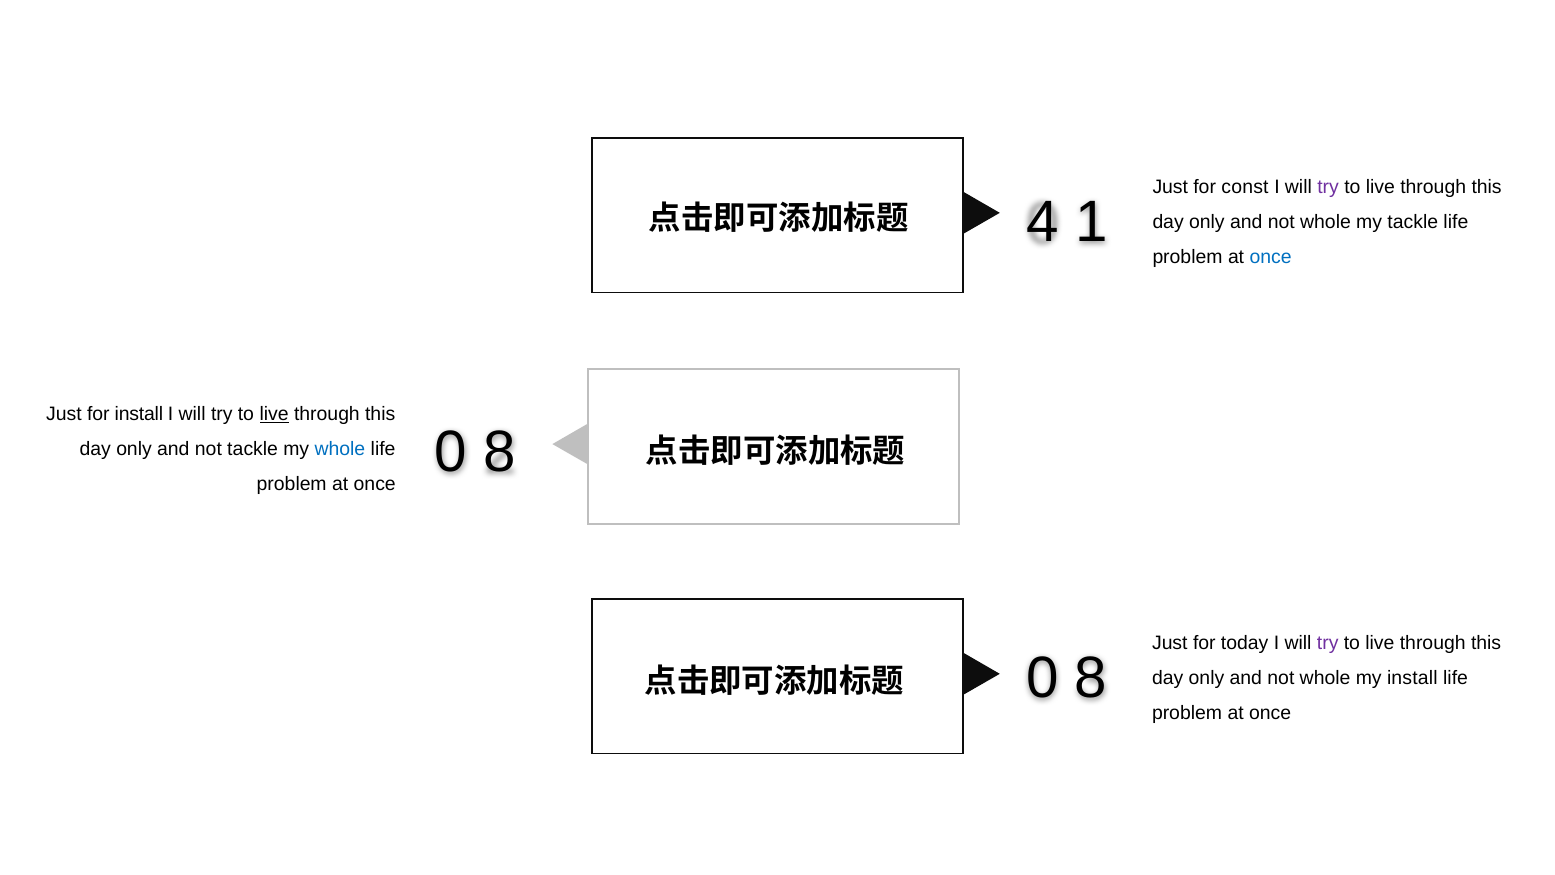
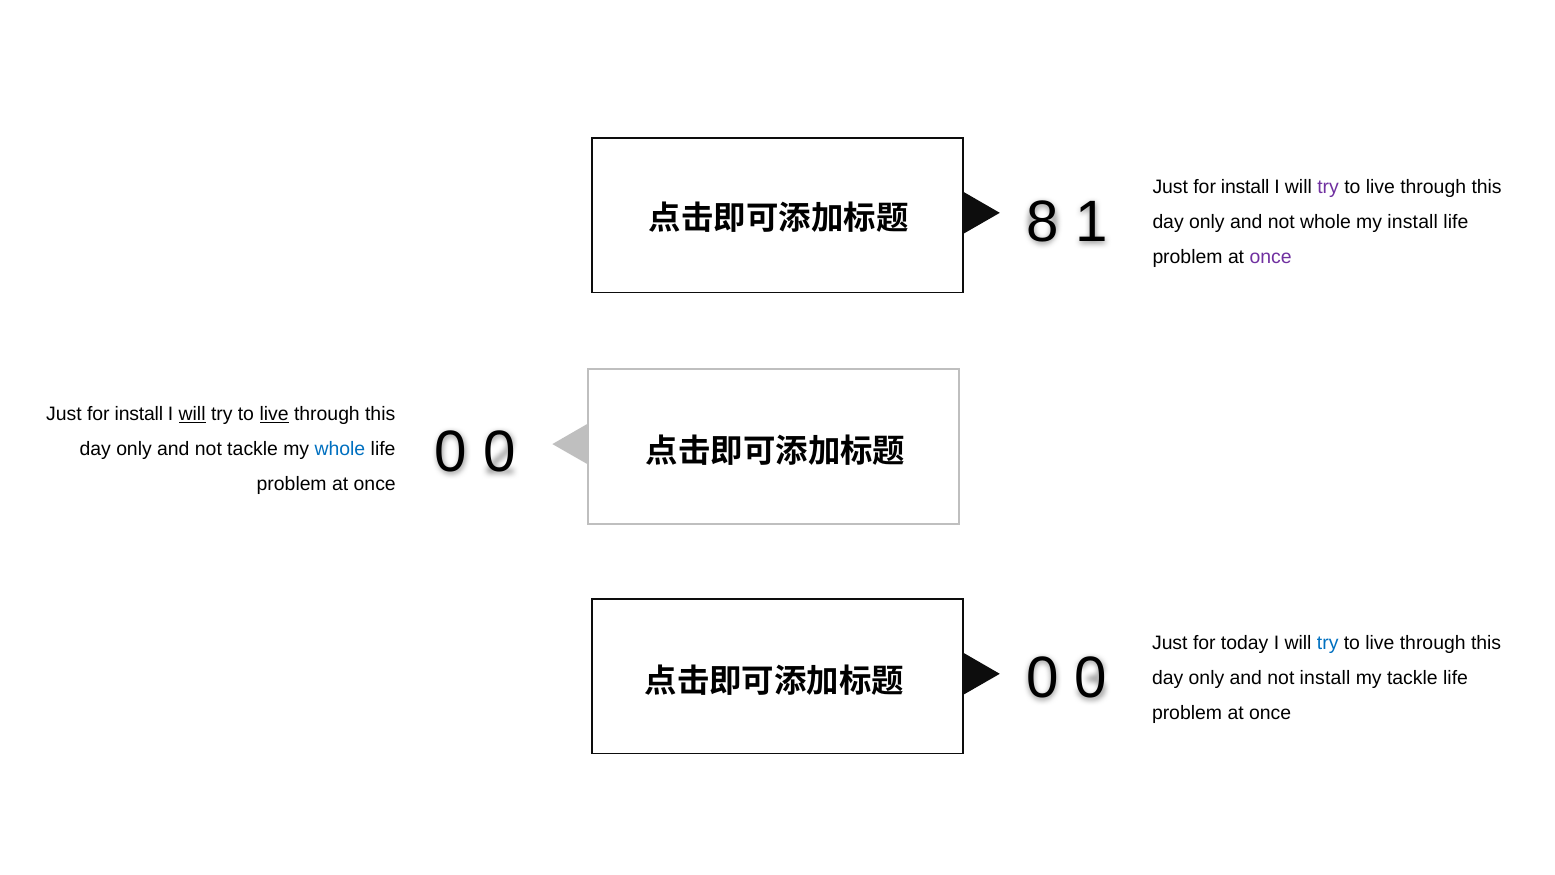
const: const -> install (1245, 187)
4: 4 -> 8 (1043, 222)
my tackle: tackle -> install (1413, 222)
once colour: blue -> purple (1271, 257)
will underline: none -> present (192, 414)
8: 8 -> 0 (500, 452)
try colour: purple -> blue (1328, 643)
whole: whole -> install (1325, 678)
my install: install -> tackle (1412, 678)
8: 8 -> 0 (1091, 678)
